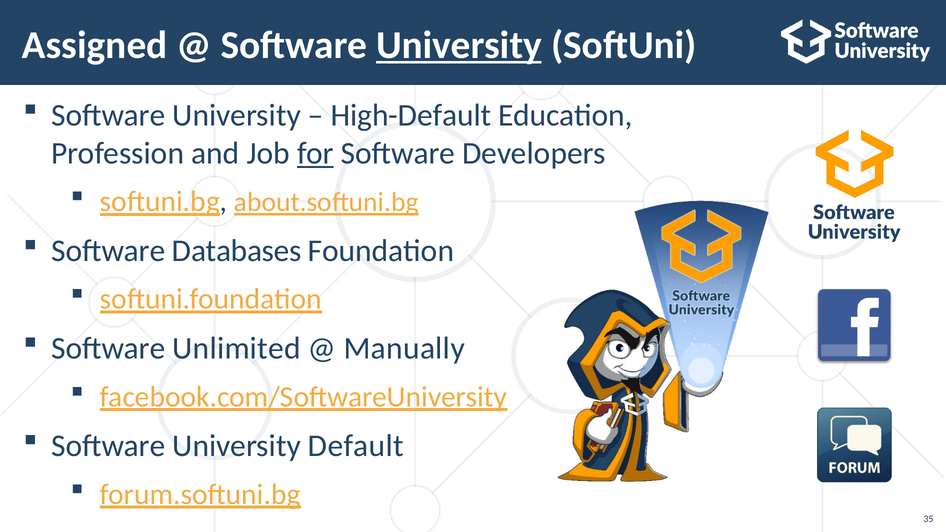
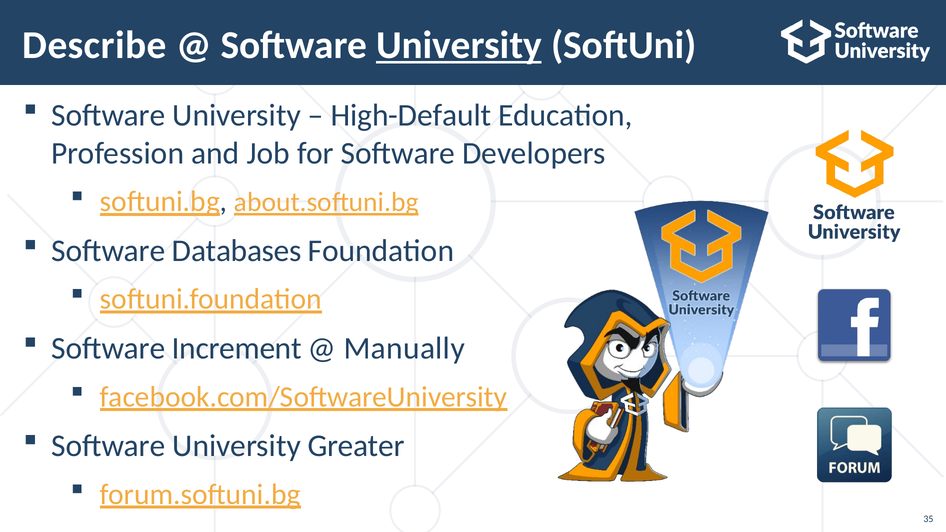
Assigned: Assigned -> Describe (94, 45)
for underline: present -> none (315, 153)
Unlimited: Unlimited -> Increment (237, 349)
Default: Default -> Greater (356, 446)
